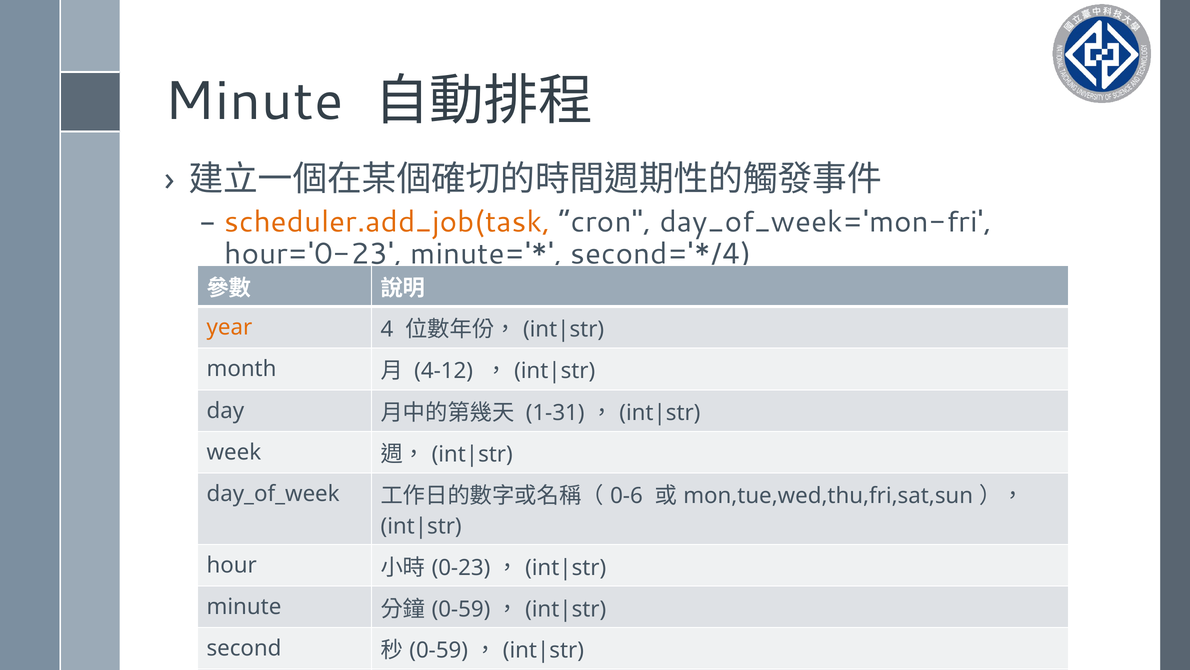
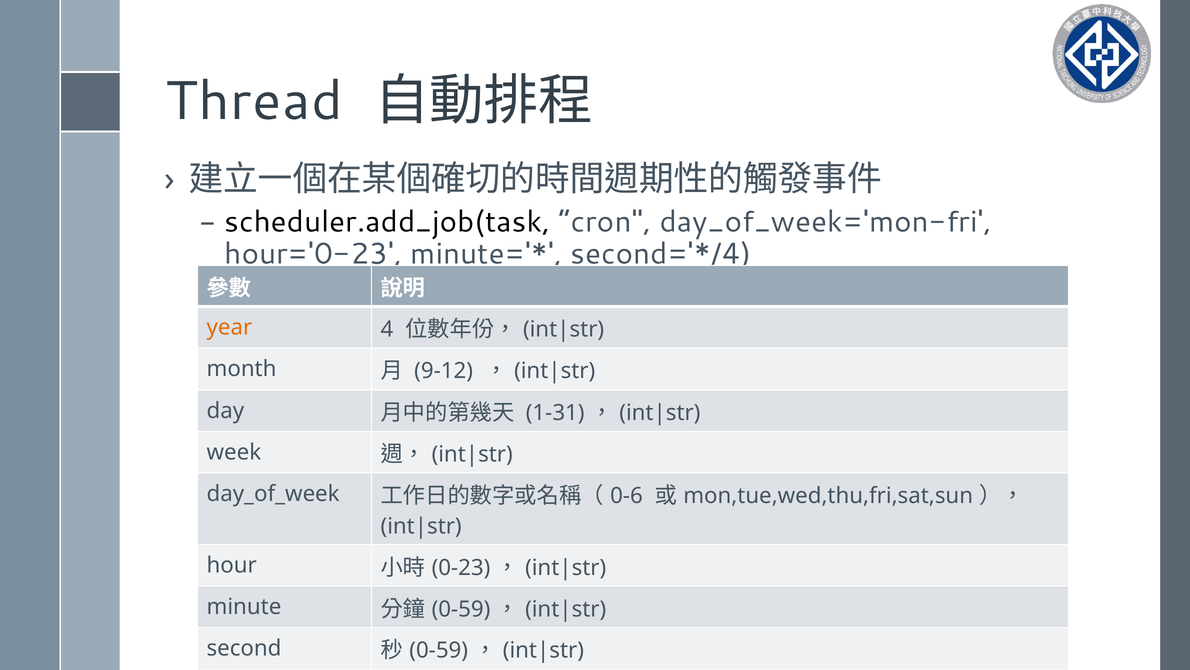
Minute: Minute -> Thread (254, 101)
scheduler.add_job(task colour: orange -> black (387, 221)
4-12: 4-12 -> 9-12 (444, 371)
